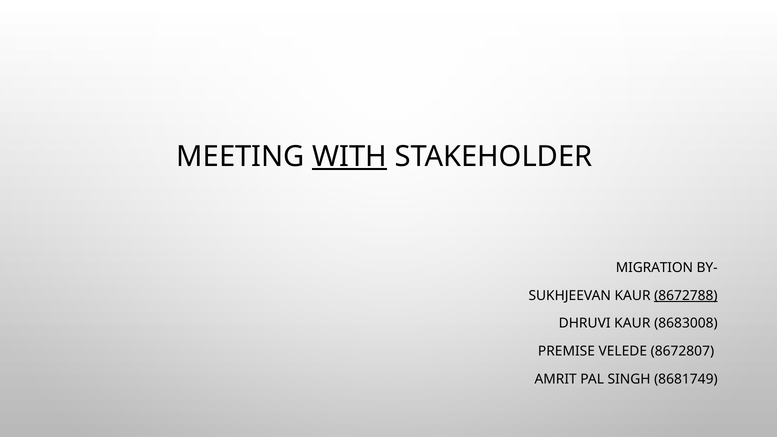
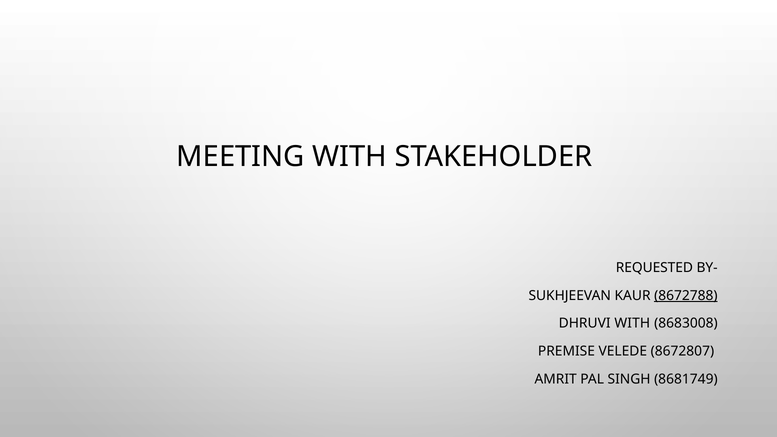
WITH underline: present -> none (350, 156)
MIGRATION: MIGRATION -> REQUESTED (654, 268)
DHRUVI KAUR: KAUR -> WITH (632, 323)
